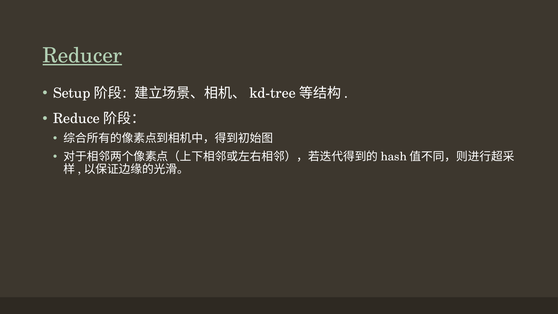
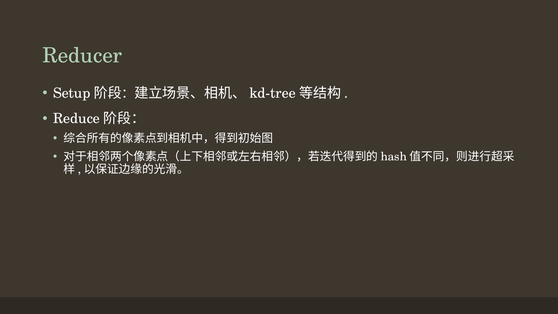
Reducer underline: present -> none (82, 56)
